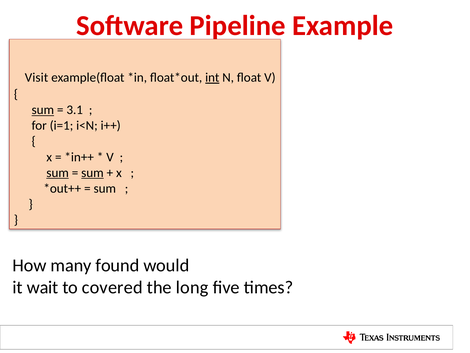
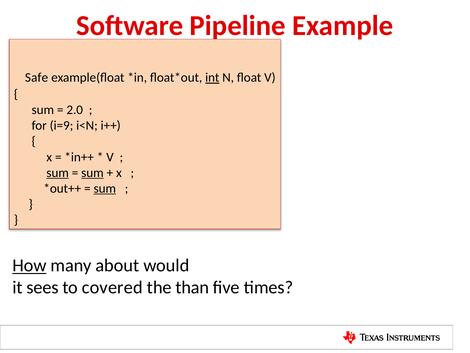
Visit: Visit -> Safe (37, 77)
sum underline: present -> none (43, 110)
3.1: 3.1 -> 2.0 (75, 110)
i=1: i=1 -> i=9 (61, 125)
sum underline: none -> present (105, 188)
How underline: none -> present (29, 265)
found: found -> about (117, 265)
wait: wait -> sees (43, 287)
long: long -> than (192, 287)
